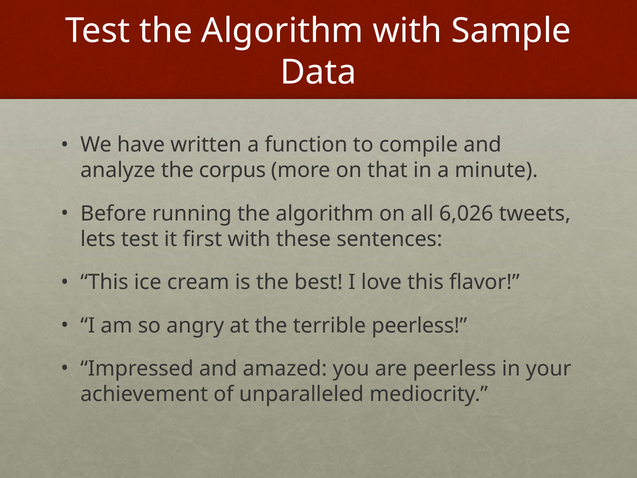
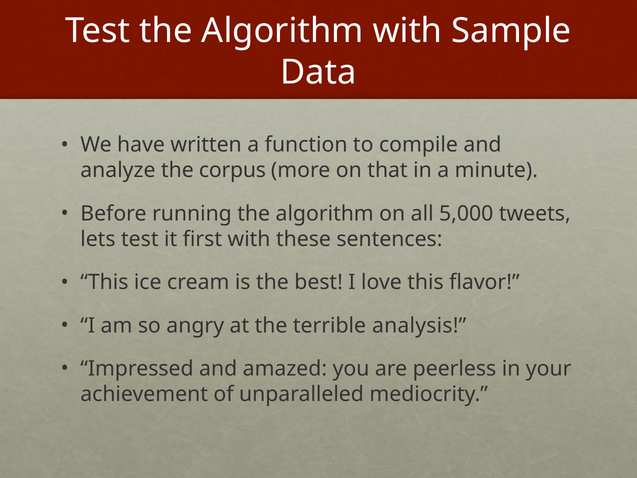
6,026: 6,026 -> 5,000 (466, 213)
terrible peerless: peerless -> analysis (419, 325)
